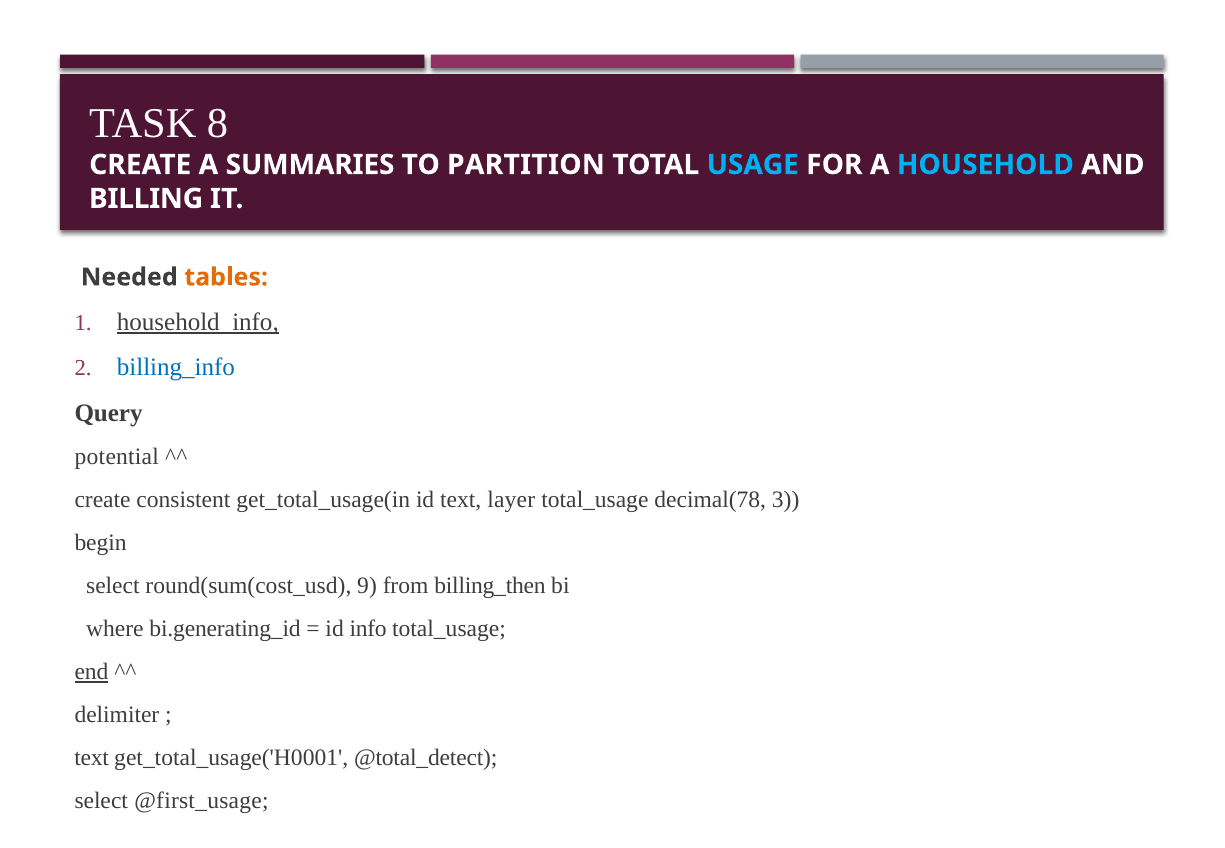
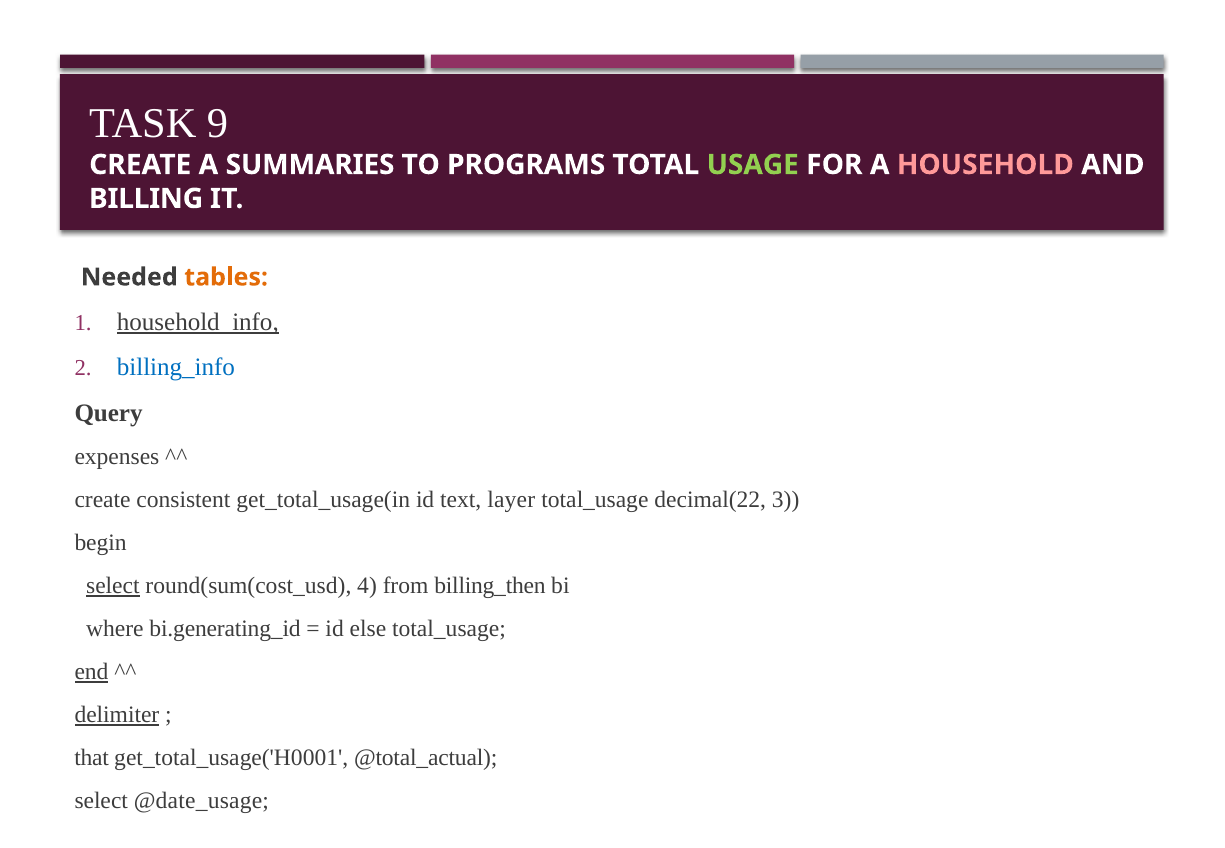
8: 8 -> 9 (218, 123)
PARTITION: PARTITION -> PROGRAMS (526, 165)
USAGE colour: light blue -> light green (753, 165)
HOUSEHOLD colour: light blue -> pink (985, 165)
potential: potential -> expenses (117, 457)
decimal(78: decimal(78 -> decimal(22 (710, 500)
select underline: none -> present (113, 586)
9: 9 -> 4 (367, 586)
info: info -> else (368, 629)
delimiter underline: none -> present (117, 715)
text: text -> that (92, 758)
@total_detect: @total_detect -> @total_actual (426, 758)
@first_usage: @first_usage -> @date_usage (201, 801)
